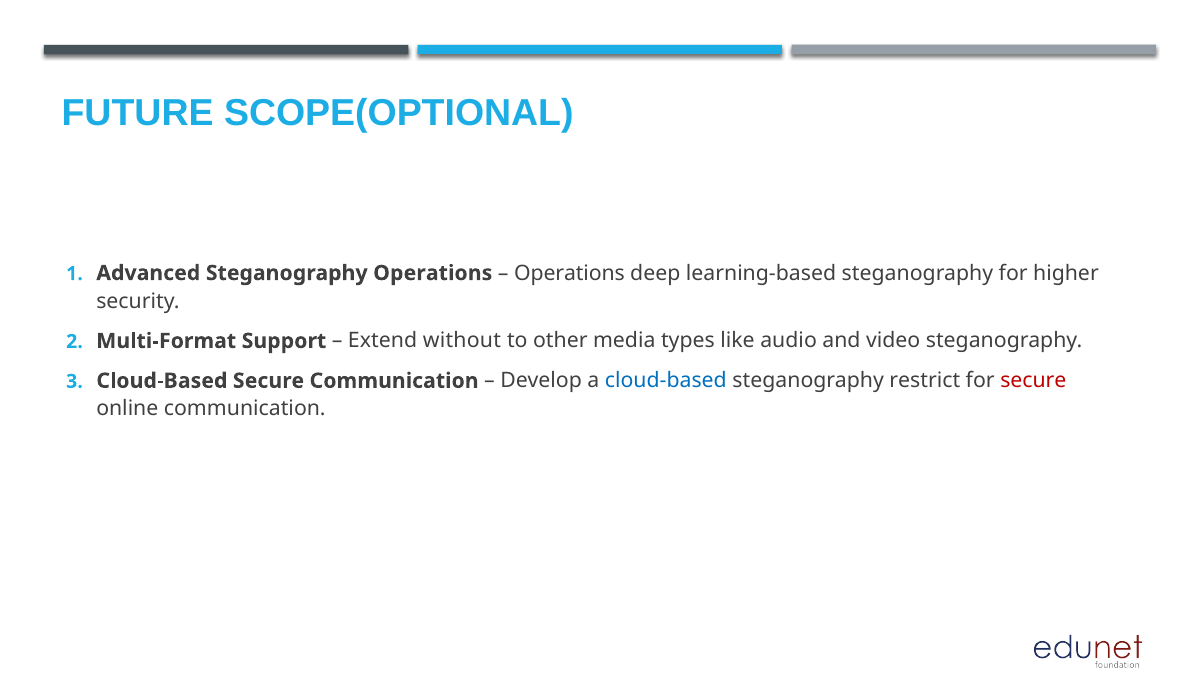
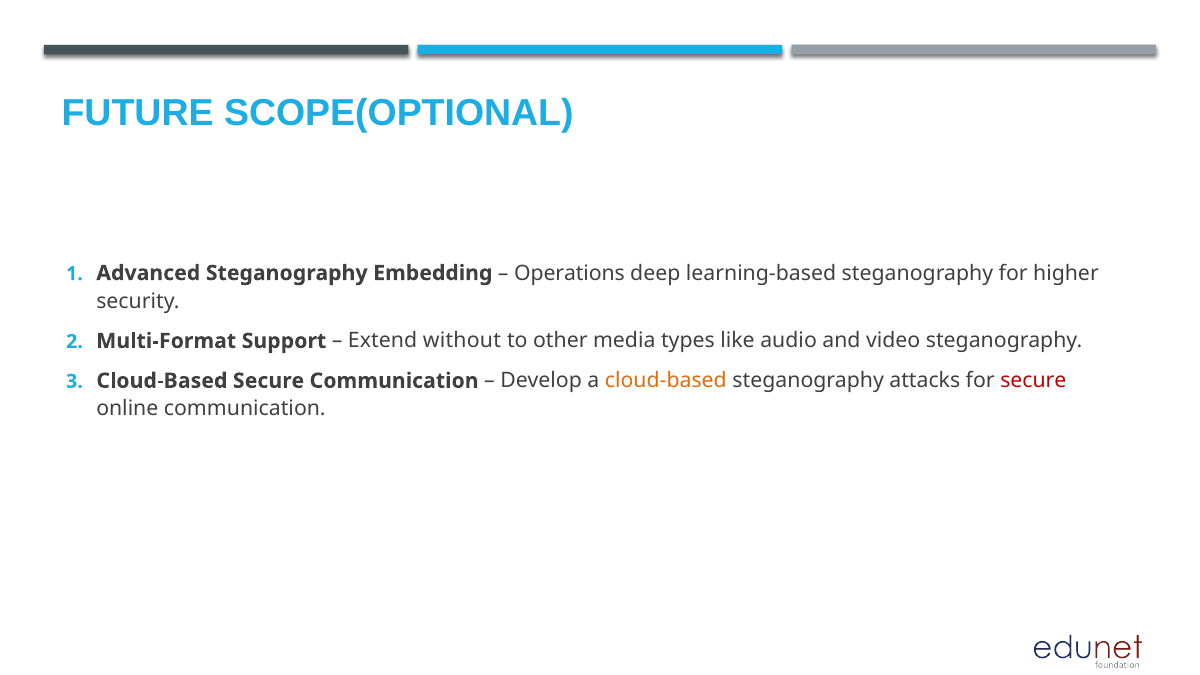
Steganography Operations: Operations -> Embedding (433, 273)
cloud-based colour: blue -> orange (666, 381)
restrict: restrict -> attacks (925, 381)
